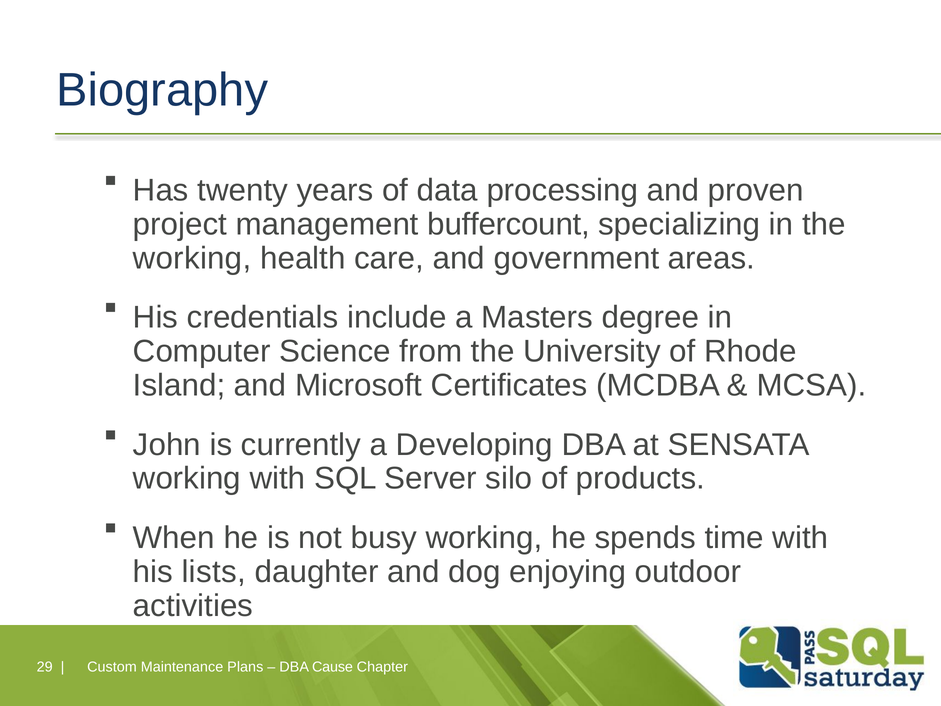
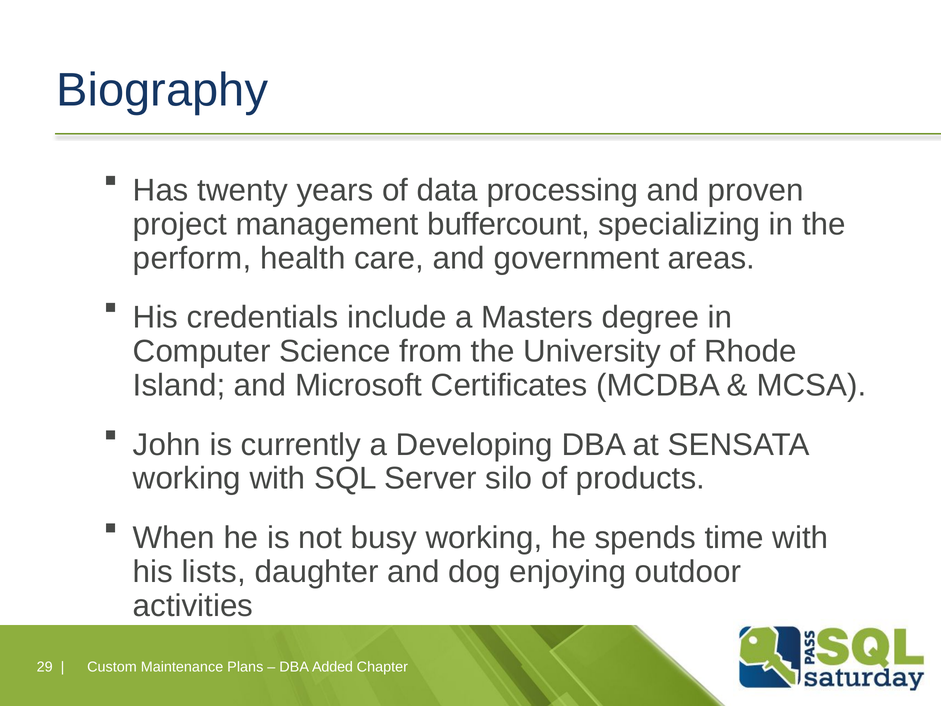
working: working -> perform (192, 258)
Cause: Cause -> Added (332, 667)
